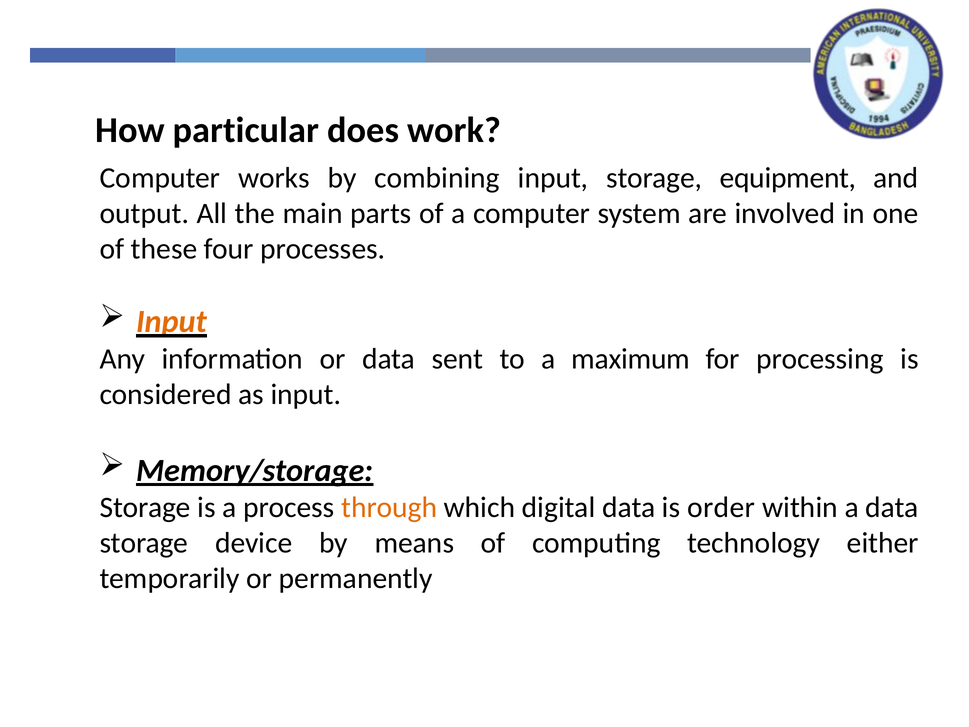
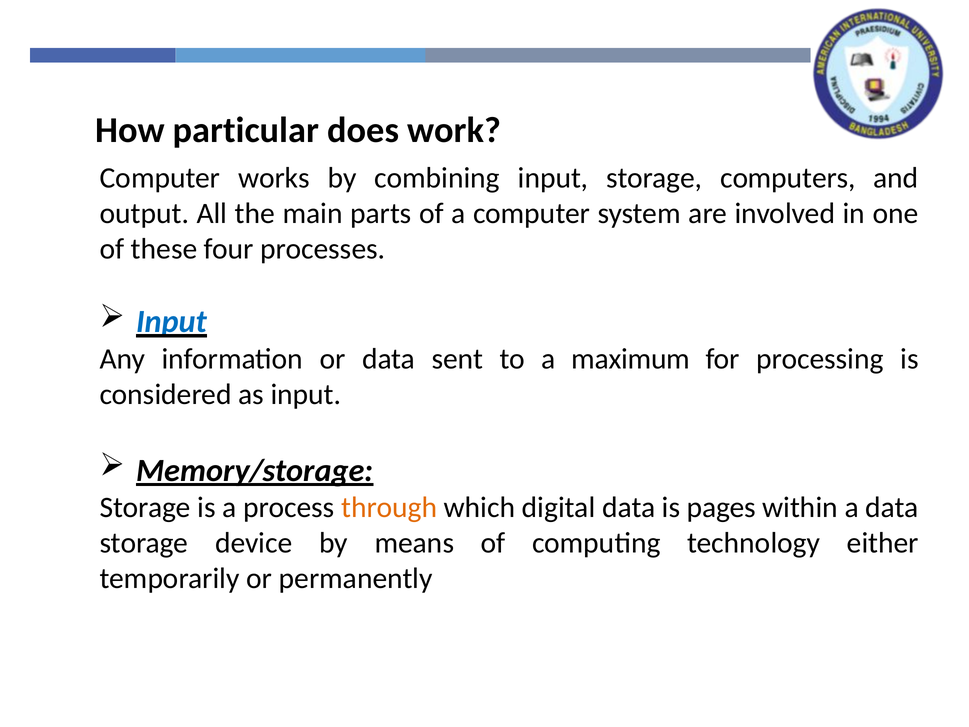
equipment: equipment -> computers (788, 178)
Input colour: orange -> blue (171, 322)
order: order -> pages (721, 507)
